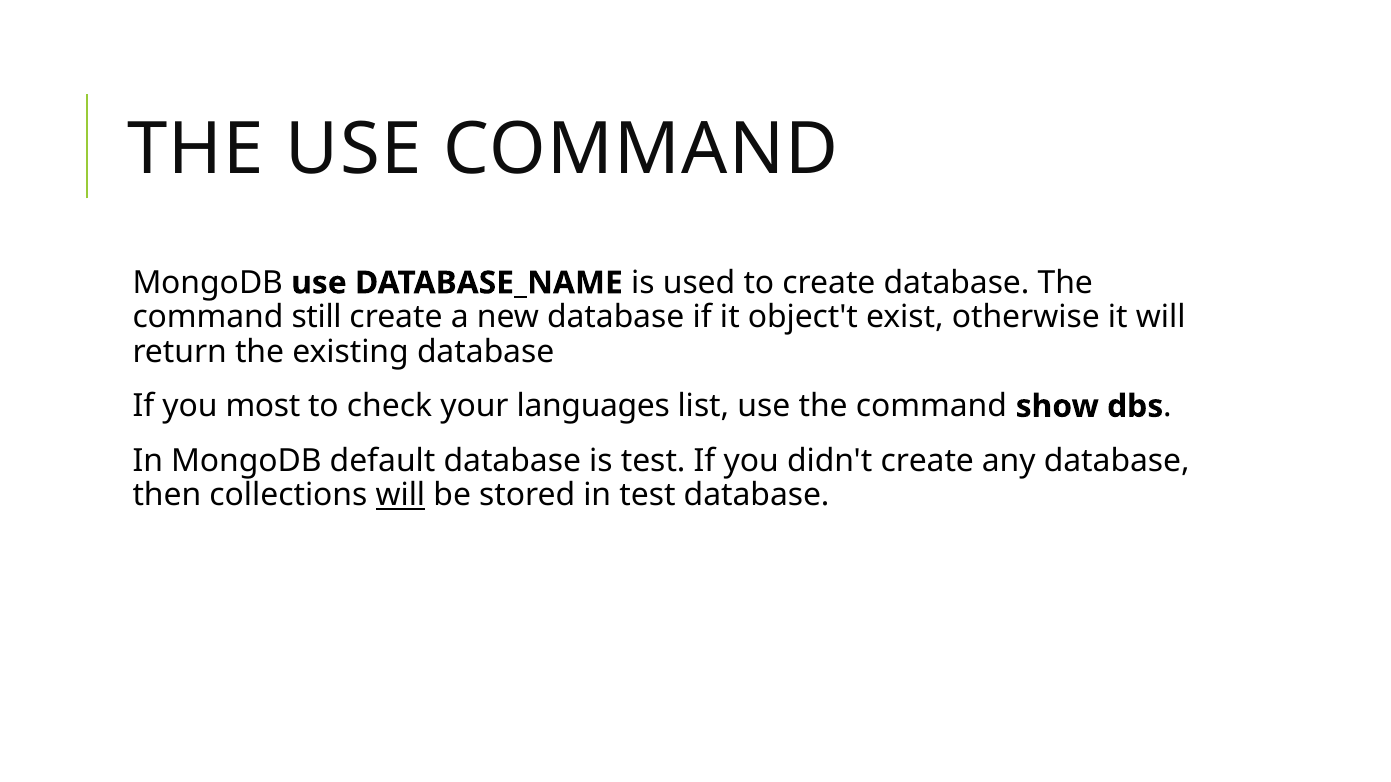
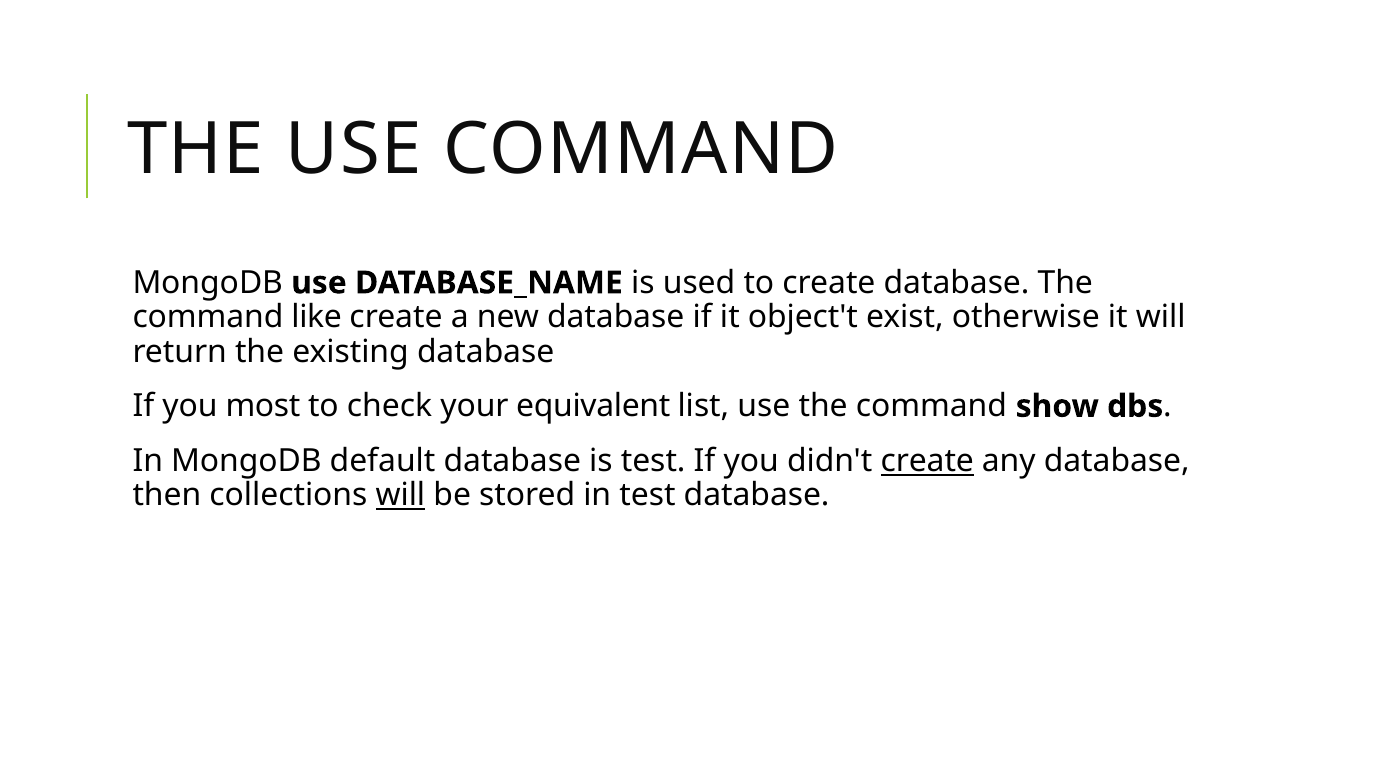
still: still -> like (317, 317)
languages: languages -> equivalent (593, 407)
create underline: none -> present (927, 461)
